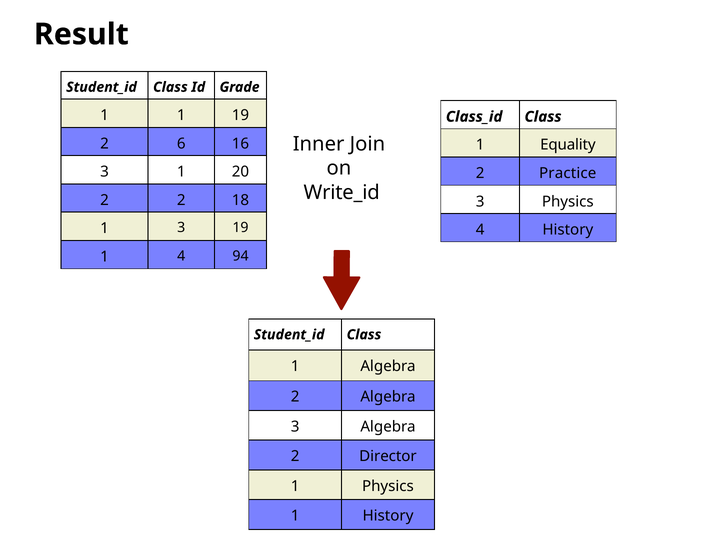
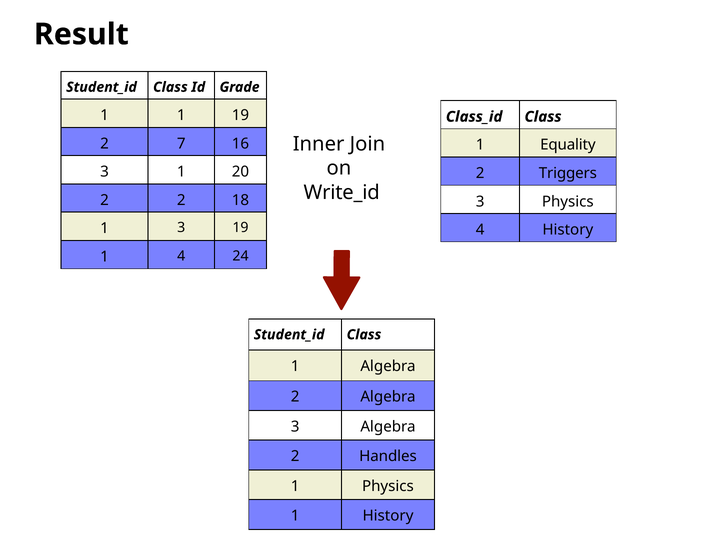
6: 6 -> 7 (181, 144)
Practice: Practice -> Triggers (568, 173)
94: 94 -> 24 (241, 256)
Director: Director -> Handles (388, 457)
